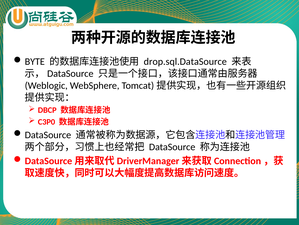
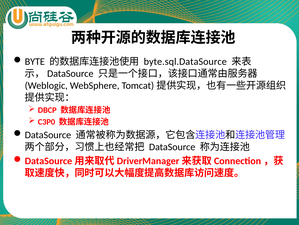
drop.sql.DataSource: drop.sql.DataSource -> byte.sql.DataSource (185, 61)
